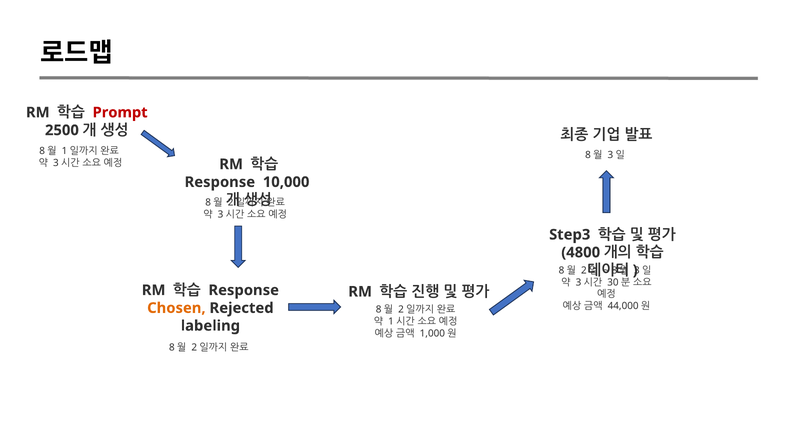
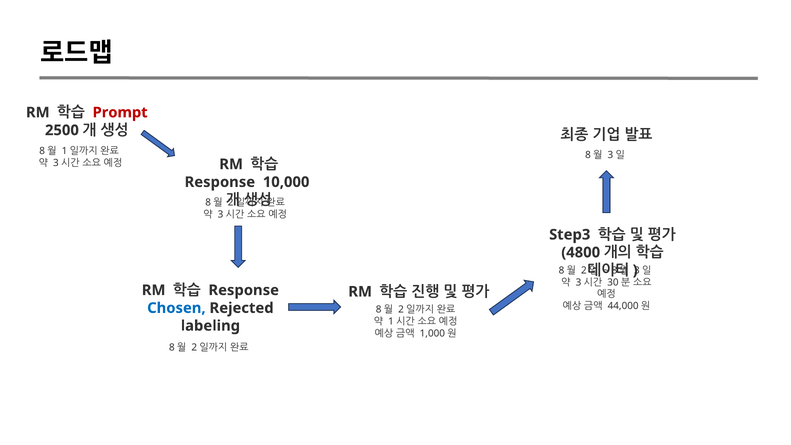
Chosen colour: orange -> blue (176, 308)
